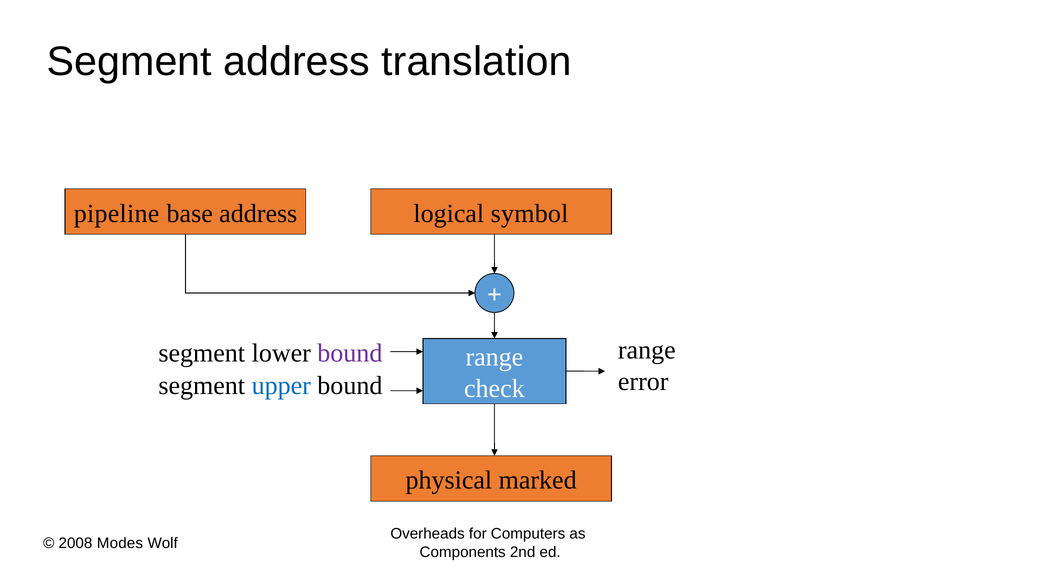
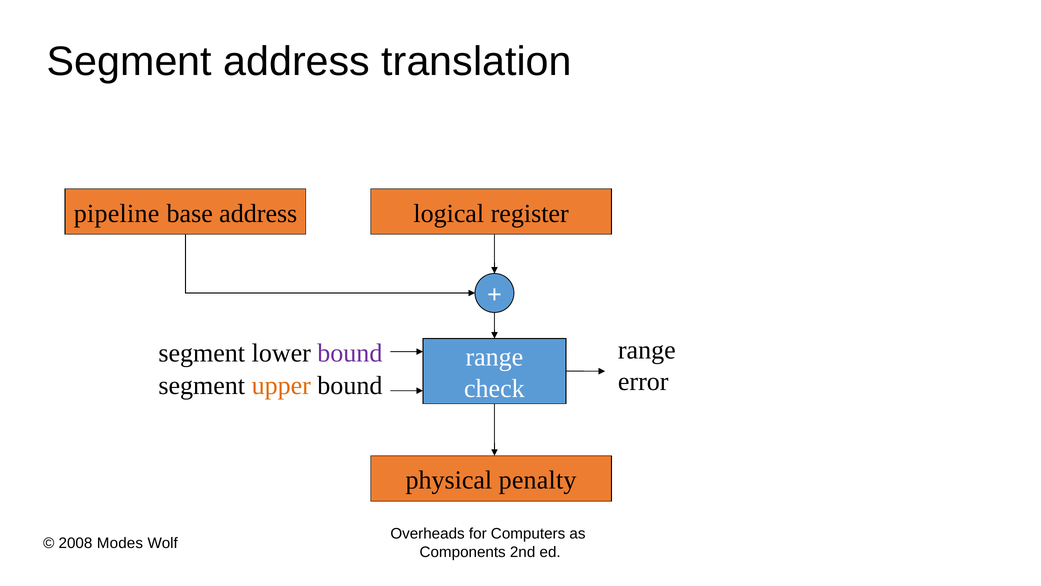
symbol: symbol -> register (530, 213)
upper colour: blue -> orange (281, 386)
marked: marked -> penalty (538, 480)
